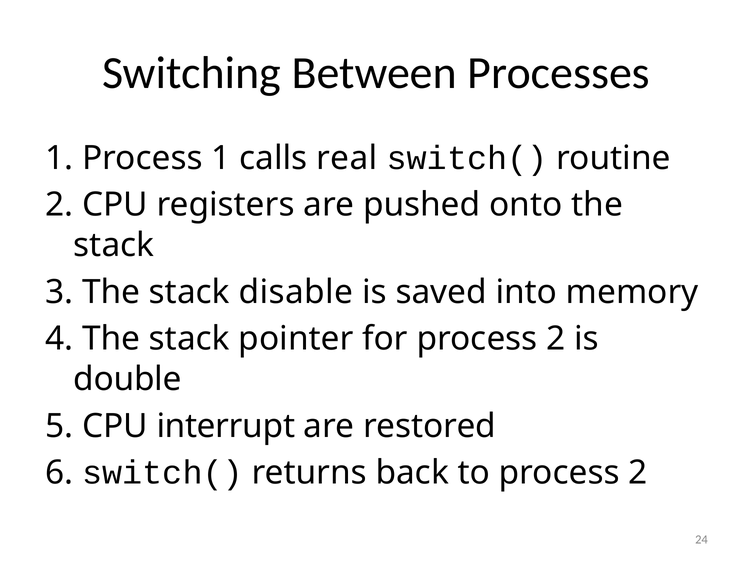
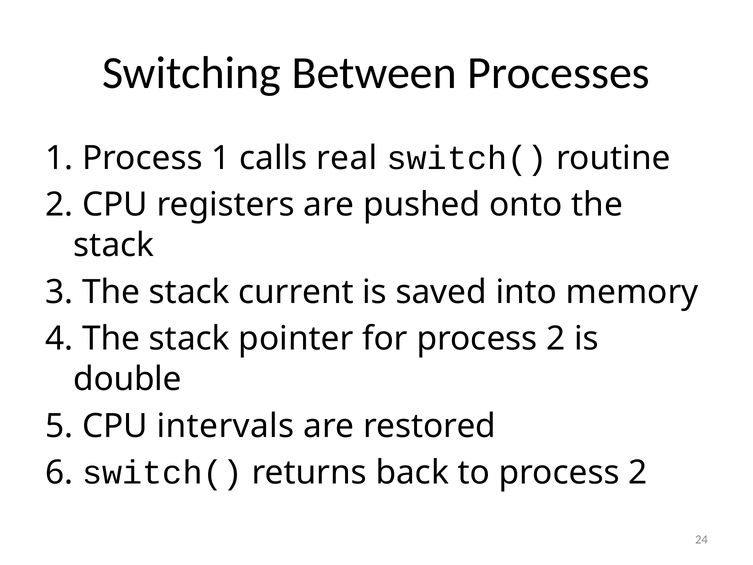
disable: disable -> current (296, 292)
interrupt: interrupt -> intervals (226, 426)
